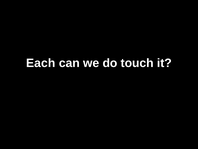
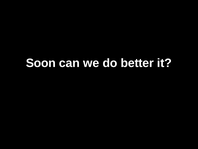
Each: Each -> Soon (41, 63)
touch: touch -> better (137, 63)
